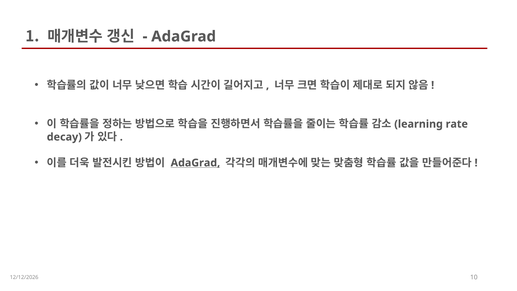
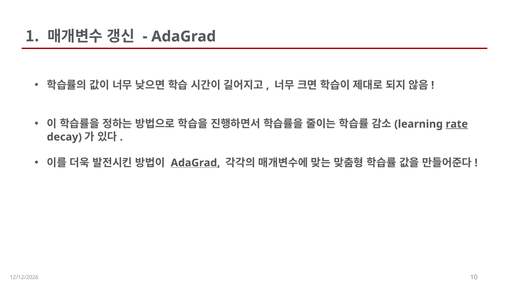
rate underline: none -> present (457, 124)
